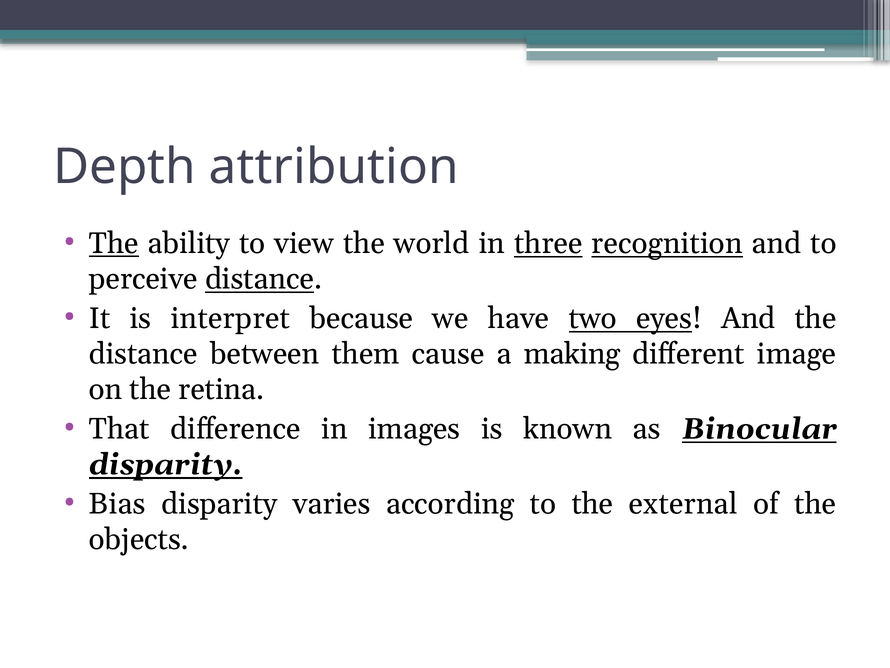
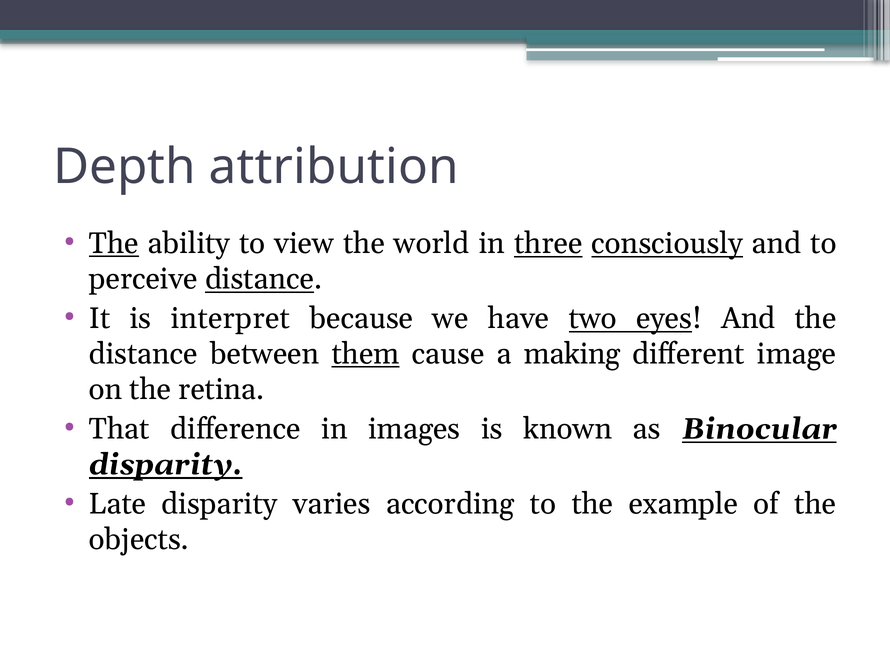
recognition: recognition -> consciously (667, 243)
them underline: none -> present (366, 354)
Bias: Bias -> Late (117, 504)
external: external -> example (683, 504)
